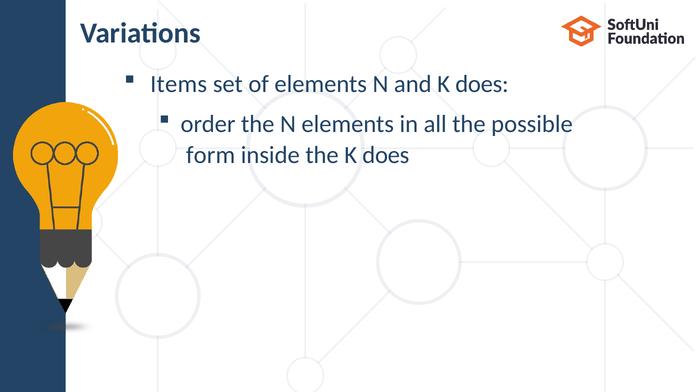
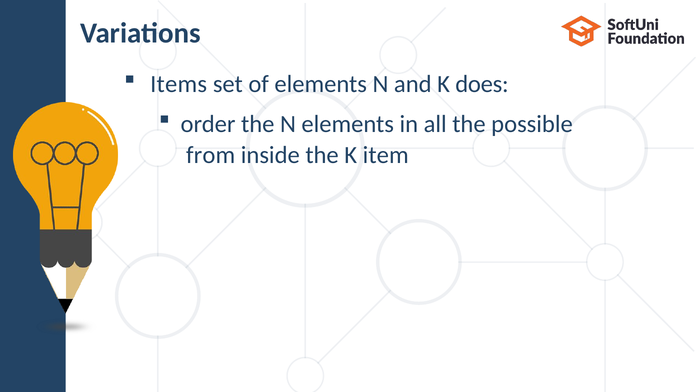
form: form -> from (211, 155)
the K does: does -> item (386, 155)
